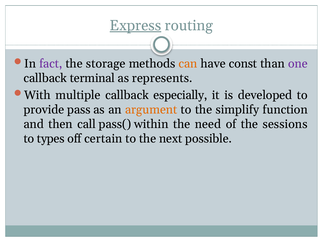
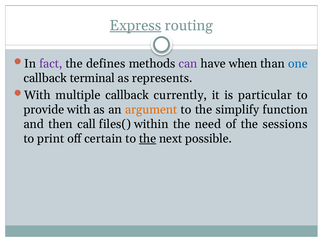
storage: storage -> defines (106, 64)
can colour: orange -> purple (188, 64)
const: const -> when (243, 64)
one colour: purple -> blue (298, 64)
especially: especially -> currently (180, 95)
developed: developed -> particular (265, 95)
provide pass: pass -> with (79, 110)
pass(: pass( -> files( (115, 124)
types: types -> print (51, 139)
the underline: none -> present (148, 139)
